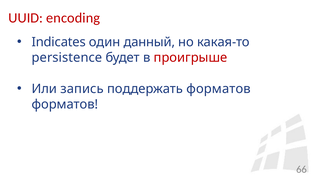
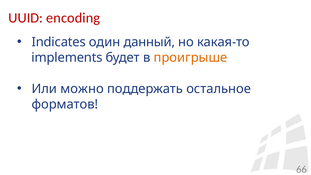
persistence: persistence -> implements (67, 58)
проигрыше colour: red -> orange (191, 58)
запись: запись -> можно (82, 89)
поддержать форматов: форматов -> остальное (219, 89)
